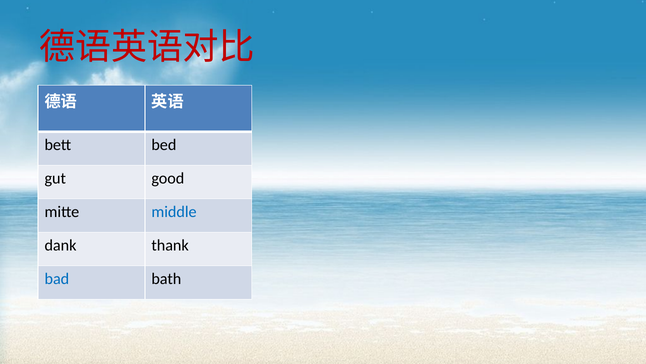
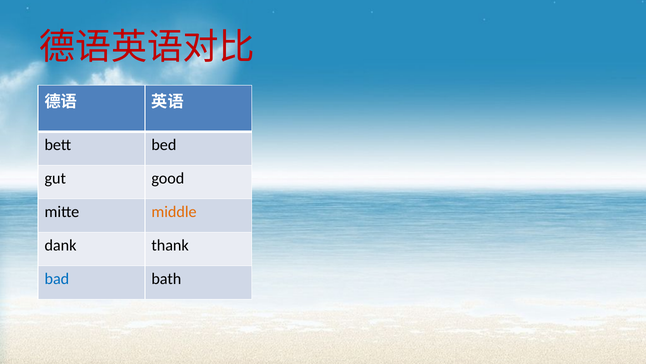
middle colour: blue -> orange (174, 212)
